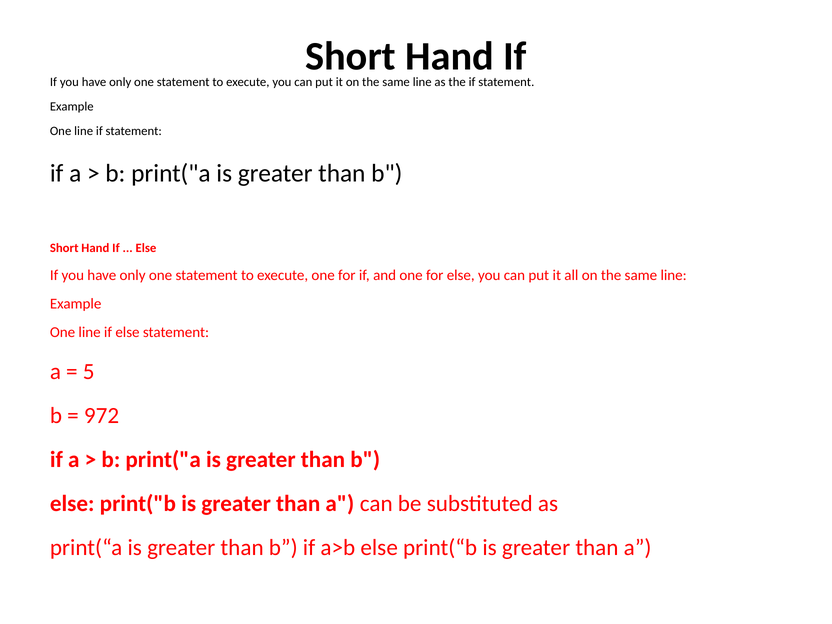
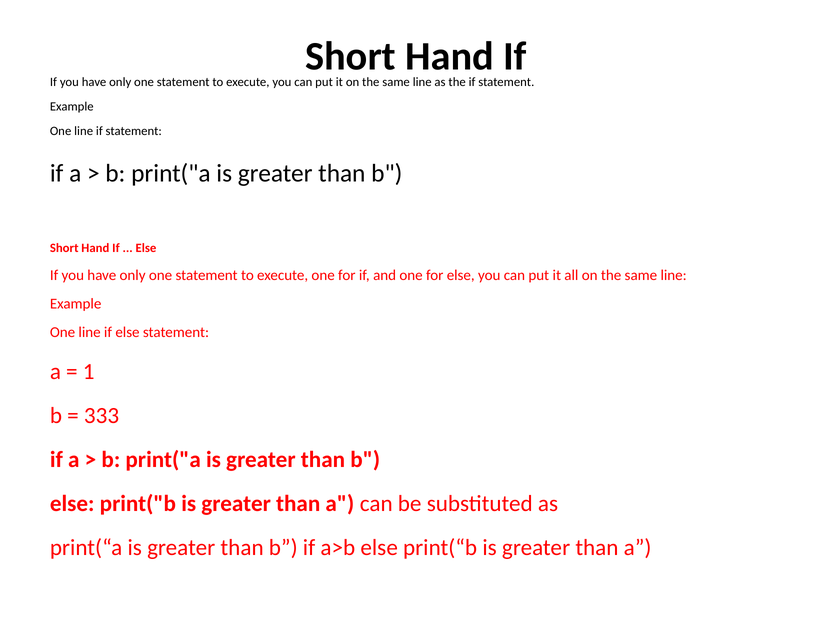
5: 5 -> 1 (89, 372)
972: 972 -> 333 (102, 416)
